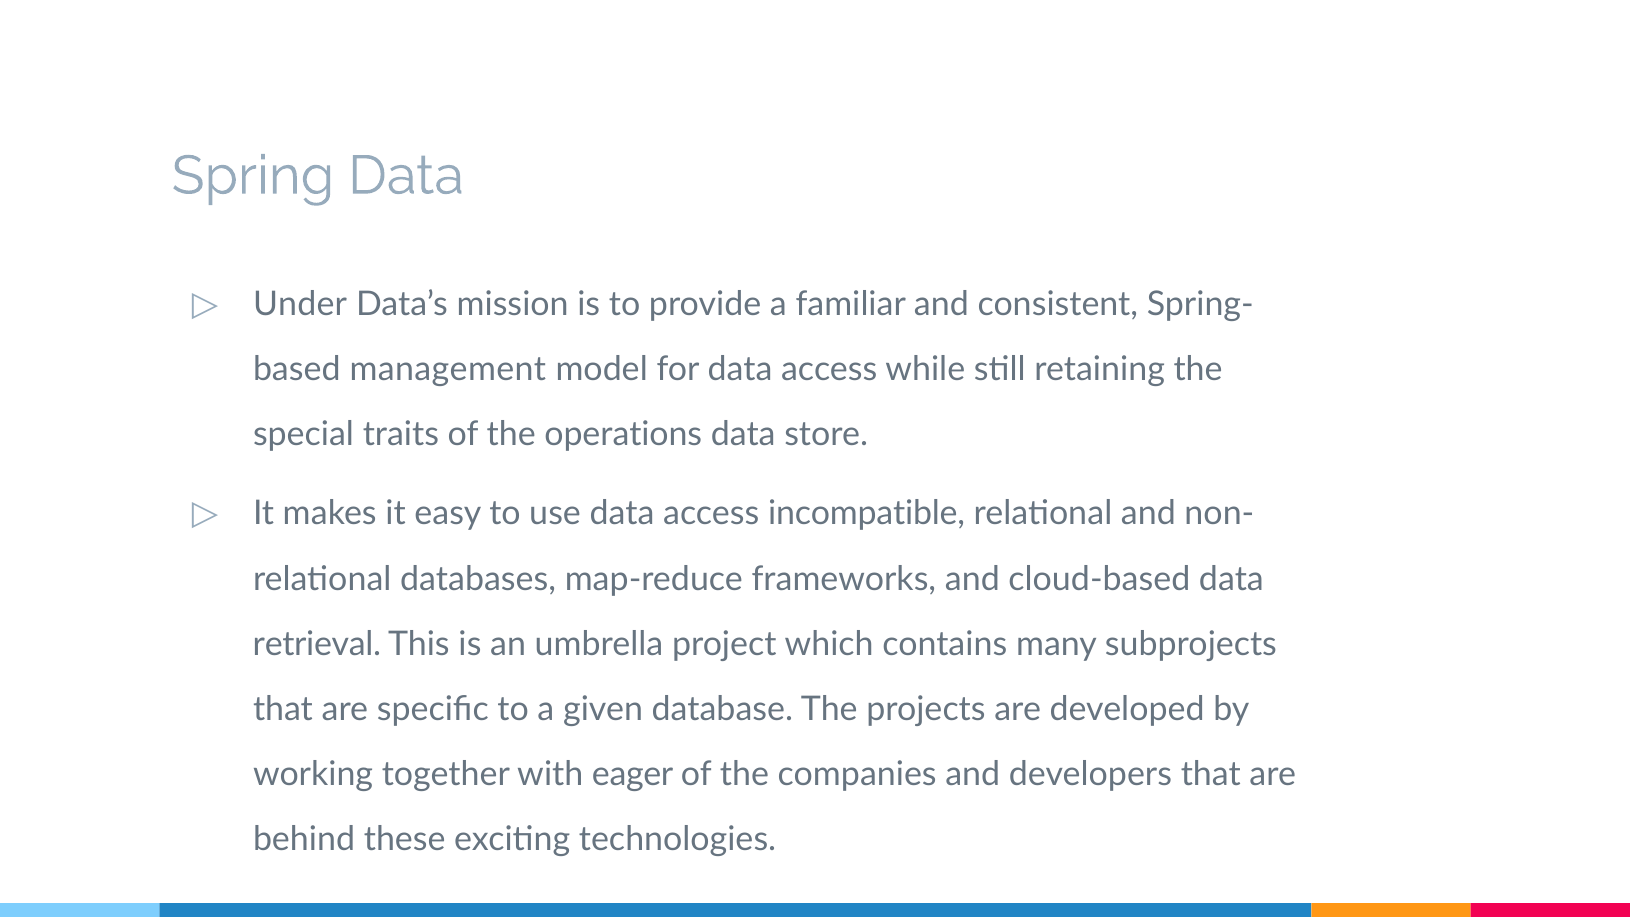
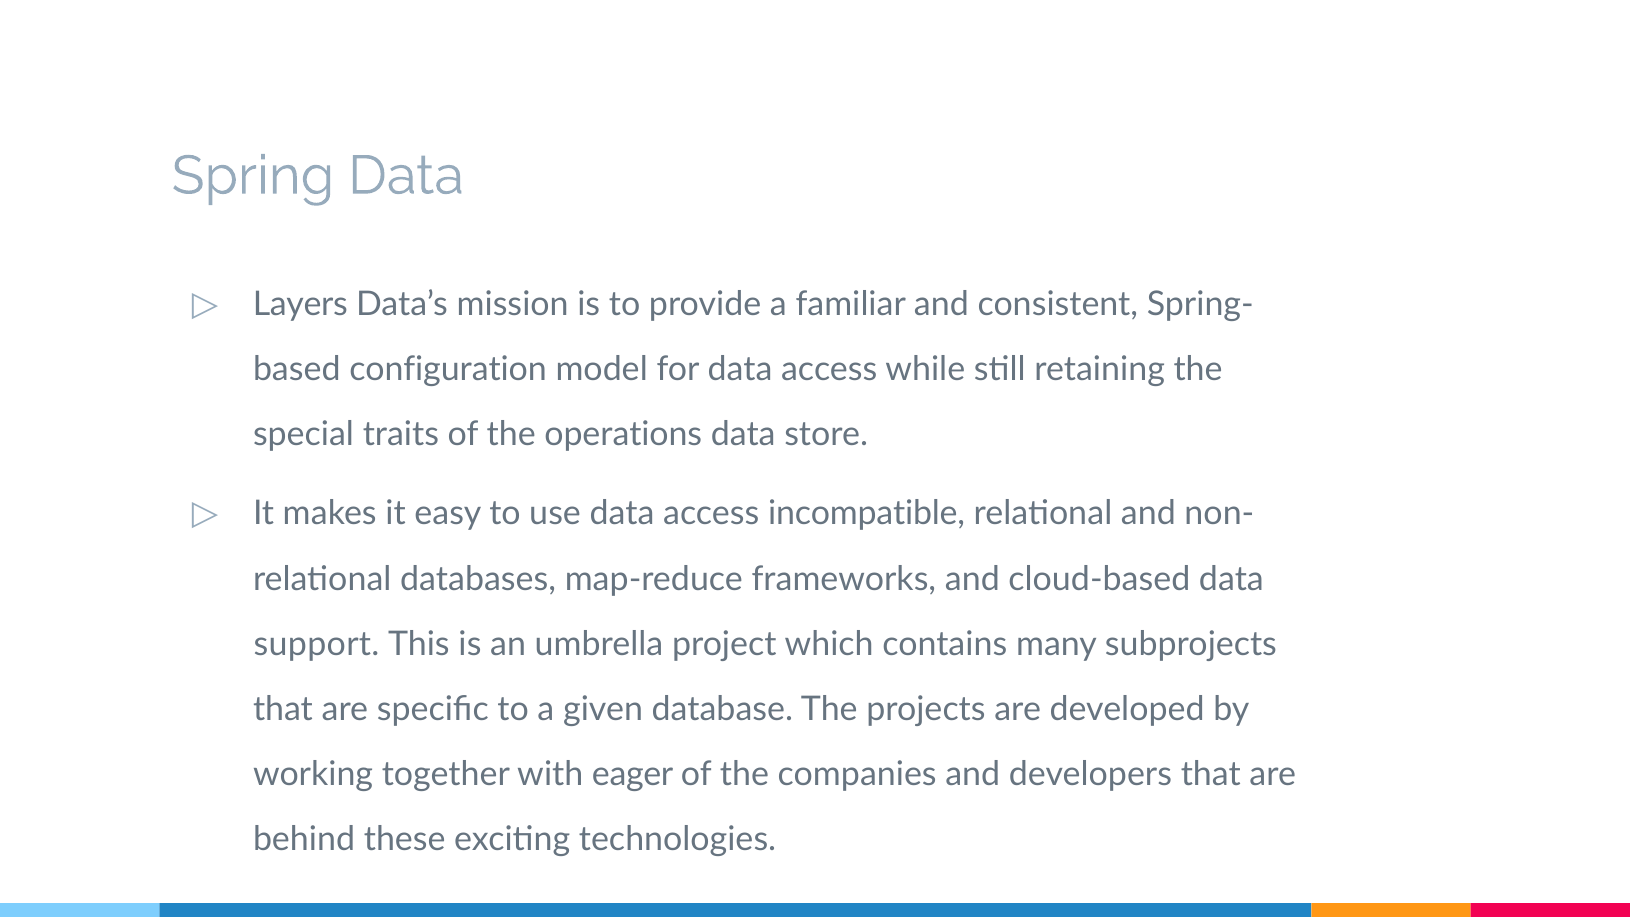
Under: Under -> Layers (300, 304)
management: management -> configuration (448, 369)
retrieval: retrieval -> support (317, 644)
